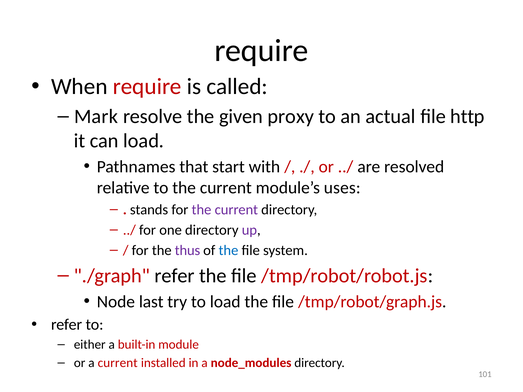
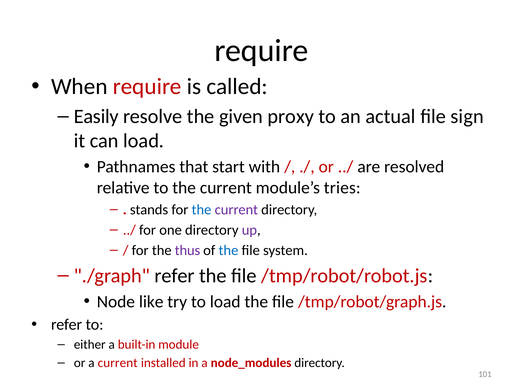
Mark: Mark -> Easily (96, 117)
http: http -> sign (467, 117)
uses: uses -> tries (342, 188)
the colour: purple -> blue (202, 210)
last: last -> like (151, 302)
